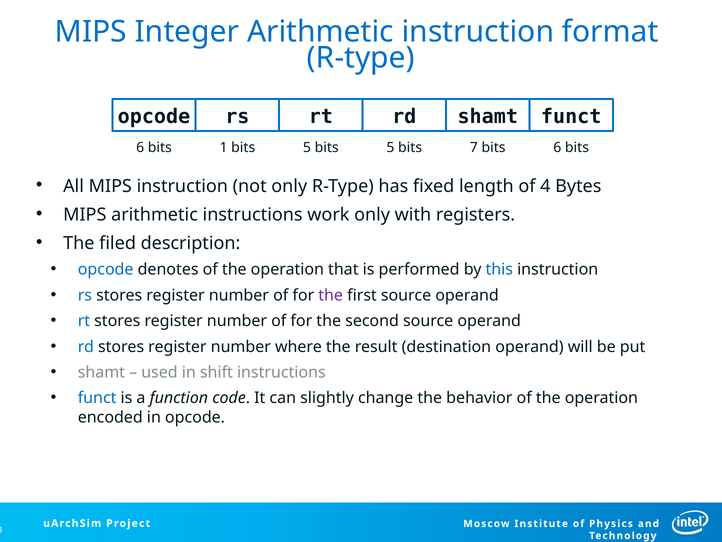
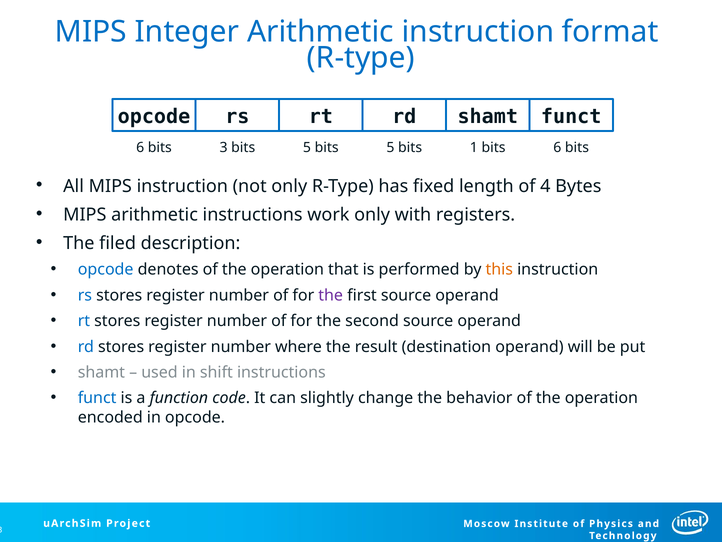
1: 1 -> 3 (224, 148)
7: 7 -> 1 (474, 148)
this colour: blue -> orange (499, 269)
